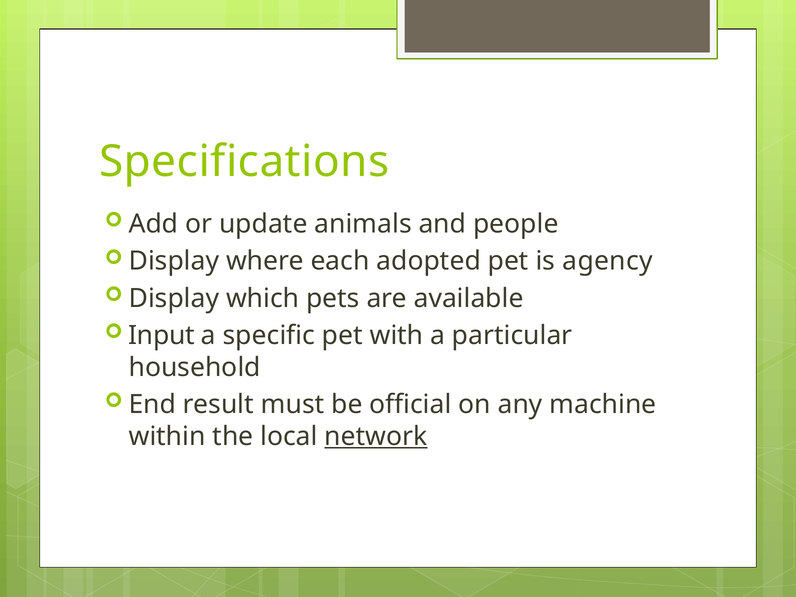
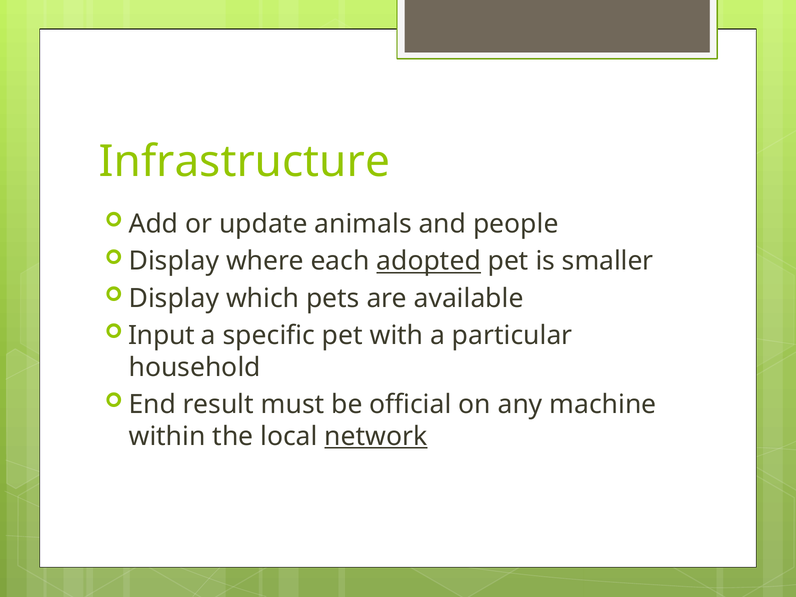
Specifications: Specifications -> Infrastructure (244, 162)
adopted underline: none -> present (429, 261)
agency: agency -> smaller (608, 261)
